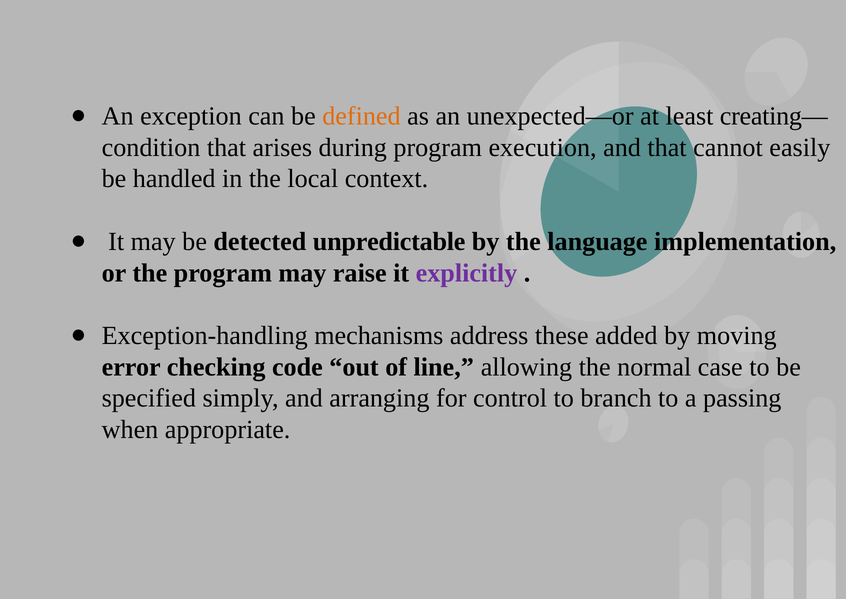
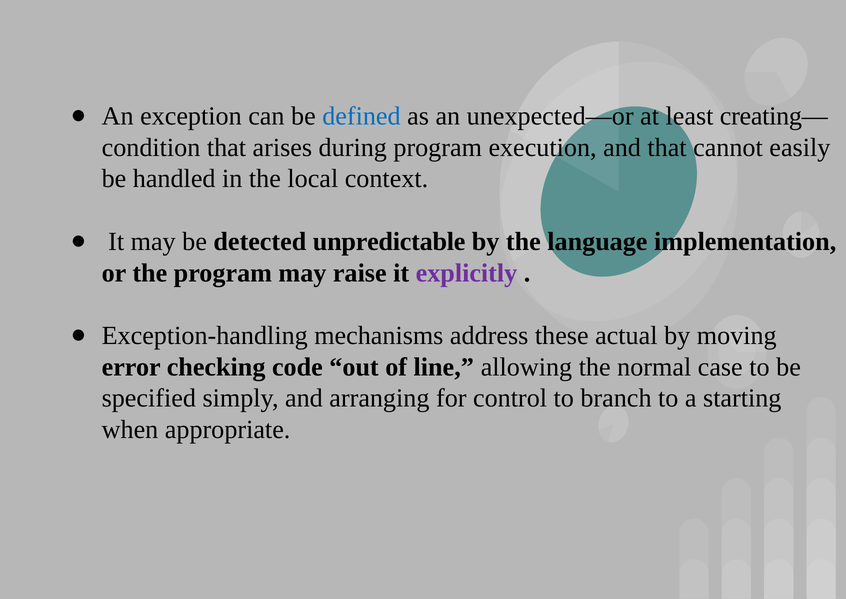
defined colour: orange -> blue (361, 116)
added: added -> actual (626, 335)
passing: passing -> starting (742, 398)
